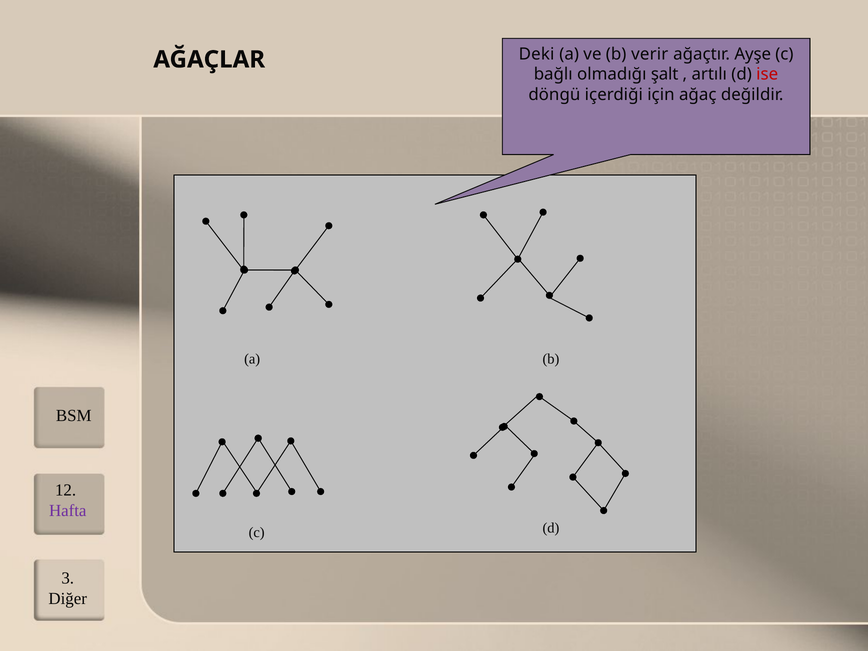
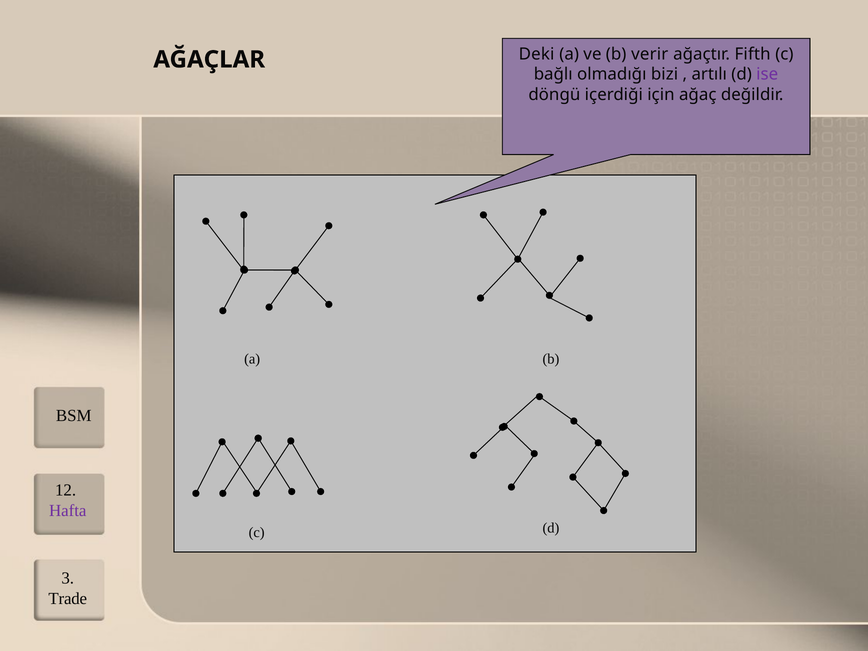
Ayşe: Ayşe -> Fifth (753, 54)
şalt: şalt -> bizi (665, 74)
ise colour: red -> purple (767, 74)
Diğer: Diğer -> Trade (68, 599)
